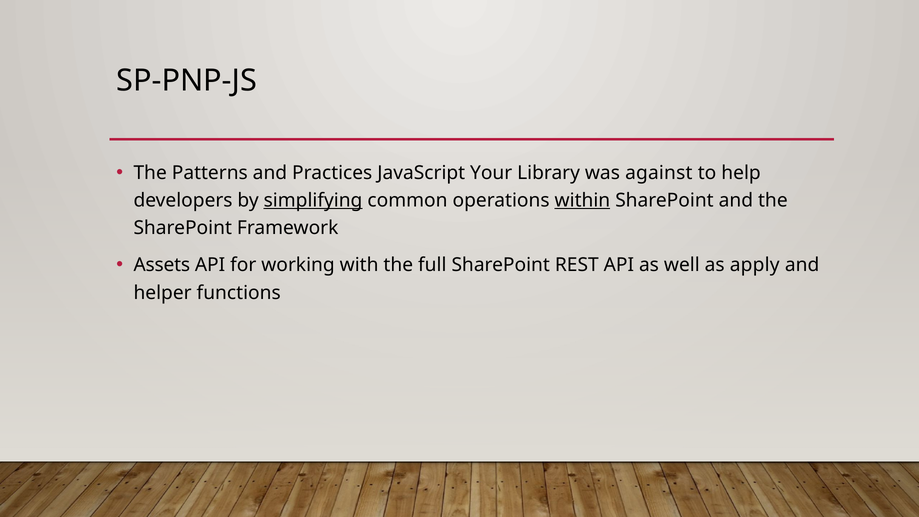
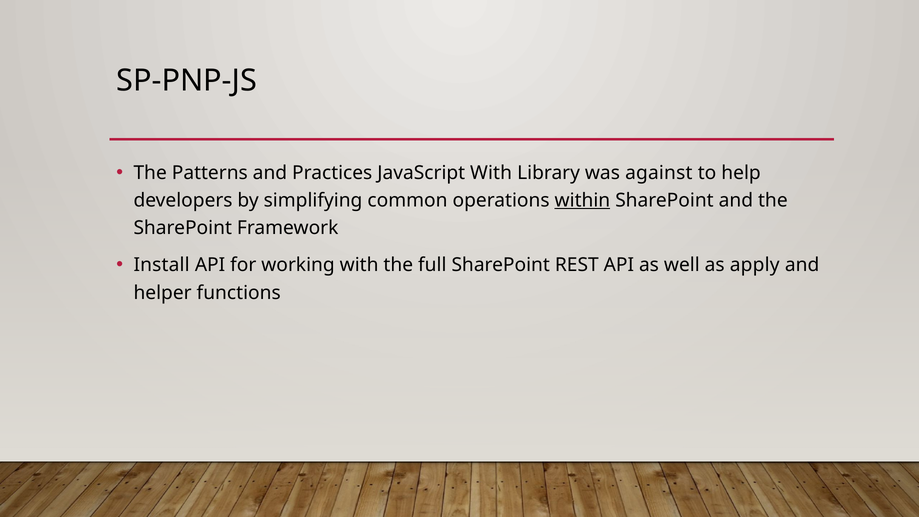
JavaScript Your: Your -> With (491, 173)
simplifying underline: present -> none (313, 200)
Assets: Assets -> Install (162, 265)
